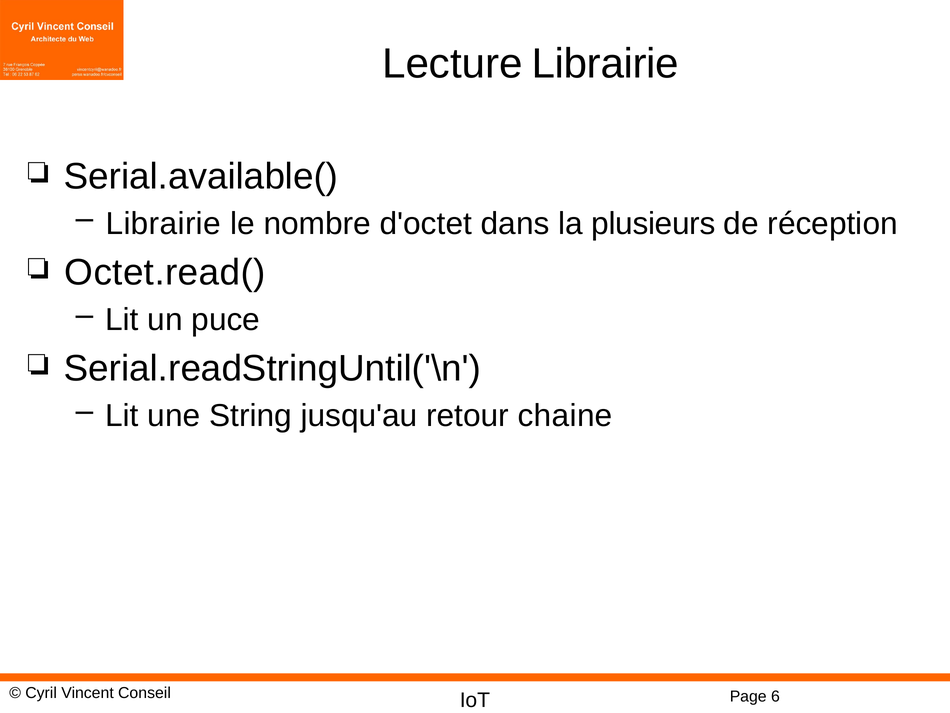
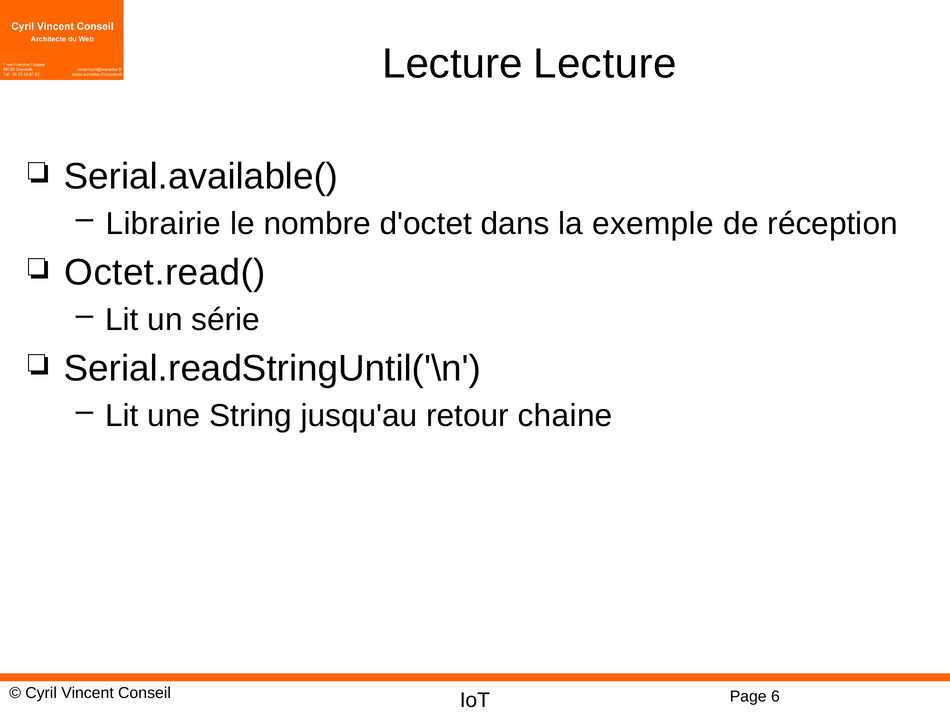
Lecture Librairie: Librairie -> Lecture (605, 64)
plusieurs: plusieurs -> exemple (653, 223)
puce: puce -> série (226, 320)
